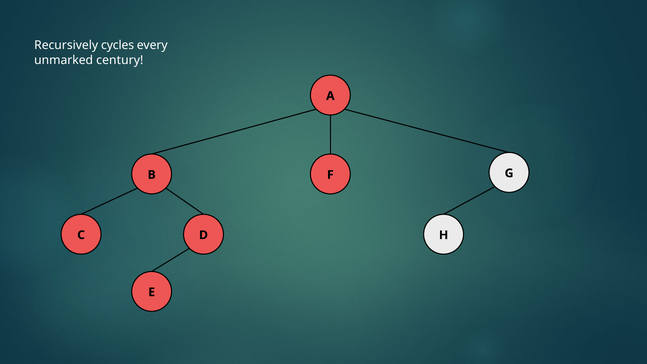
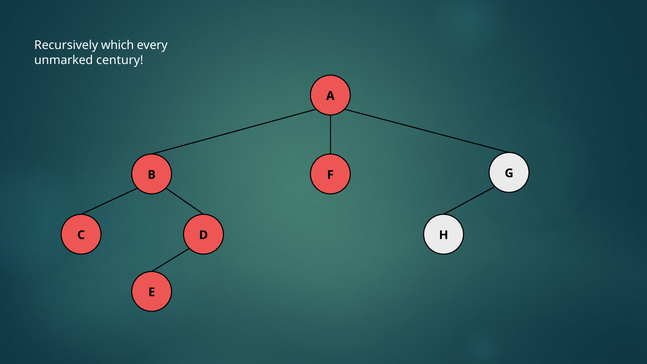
cycles: cycles -> which (118, 45)
